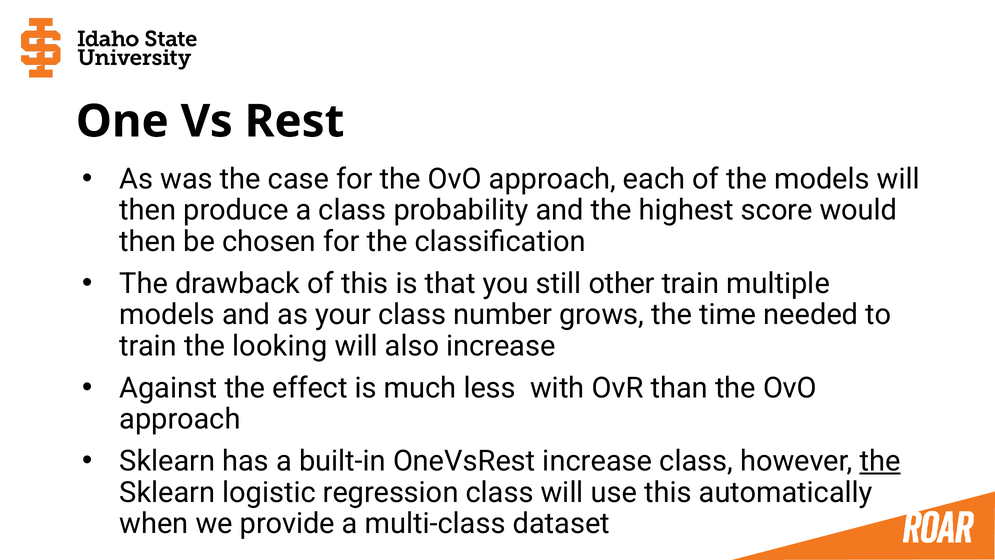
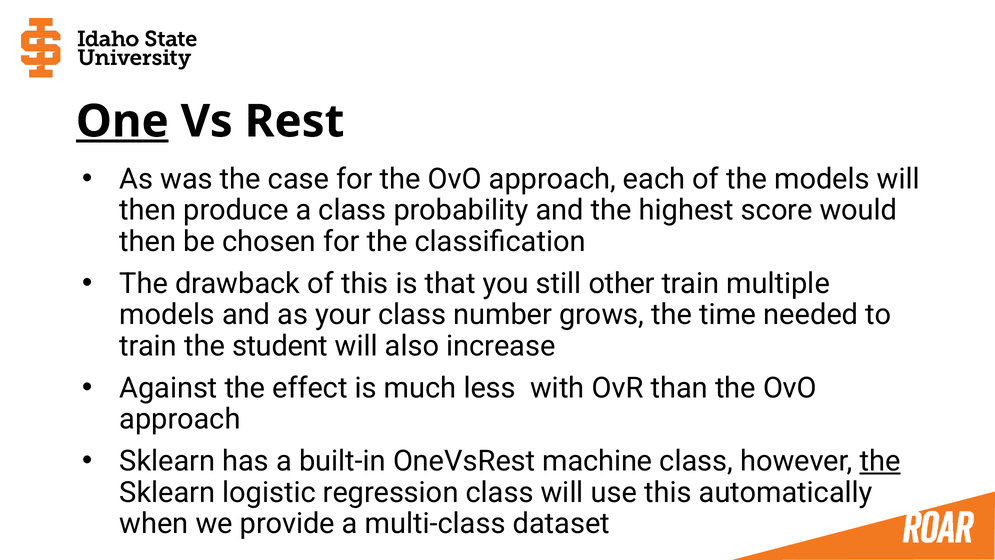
One underline: none -> present (122, 121)
looking: looking -> student (280, 346)
OneVsRest increase: increase -> machine (597, 461)
